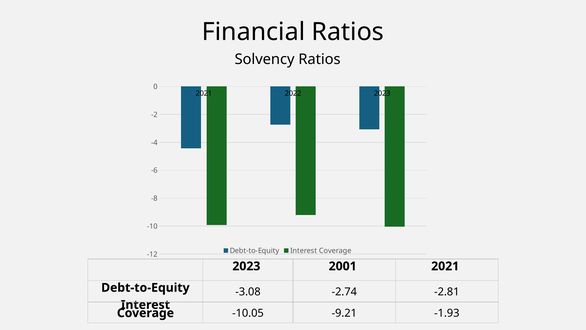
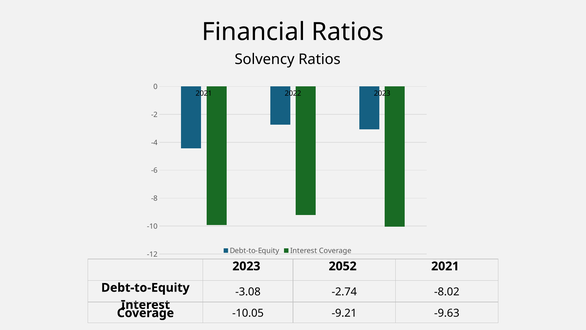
2001: 2001 -> 2052 (343, 266)
-2.81: -2.81 -> -8.02 (447, 292)
-1.93: -1.93 -> -9.63 (447, 313)
